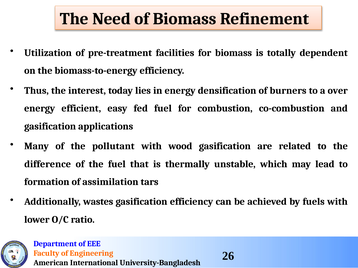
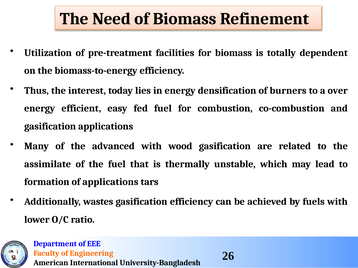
pollutant: pollutant -> advanced (113, 146)
difference: difference -> assimilate (48, 164)
of assimilation: assimilation -> applications (110, 182)
